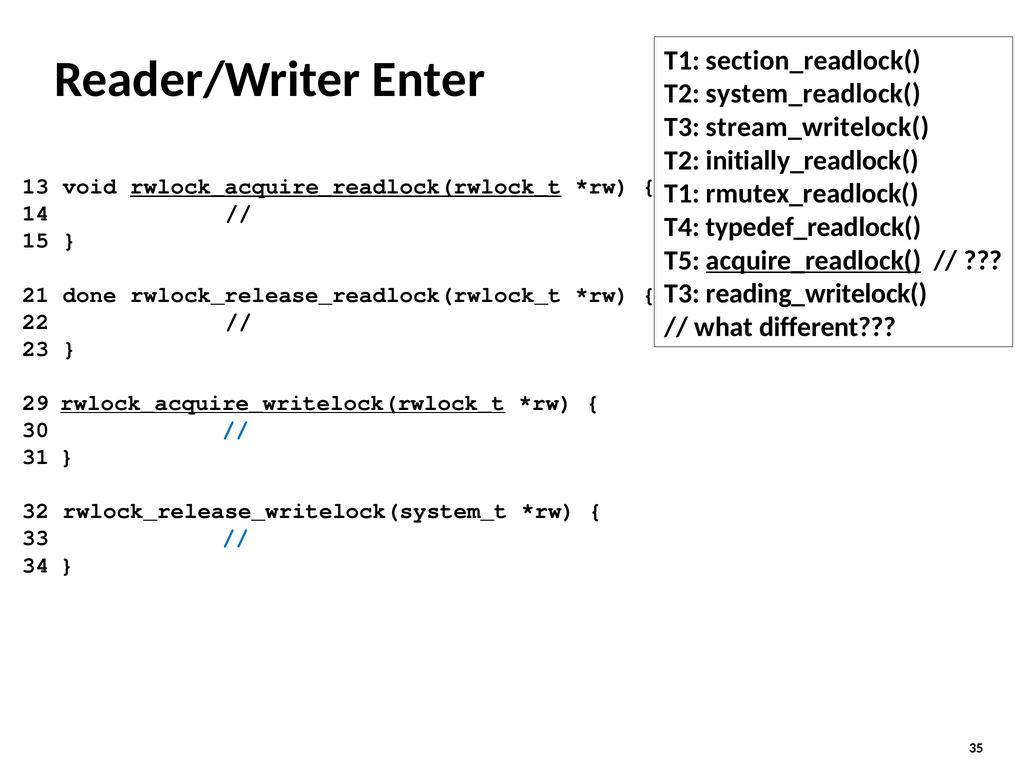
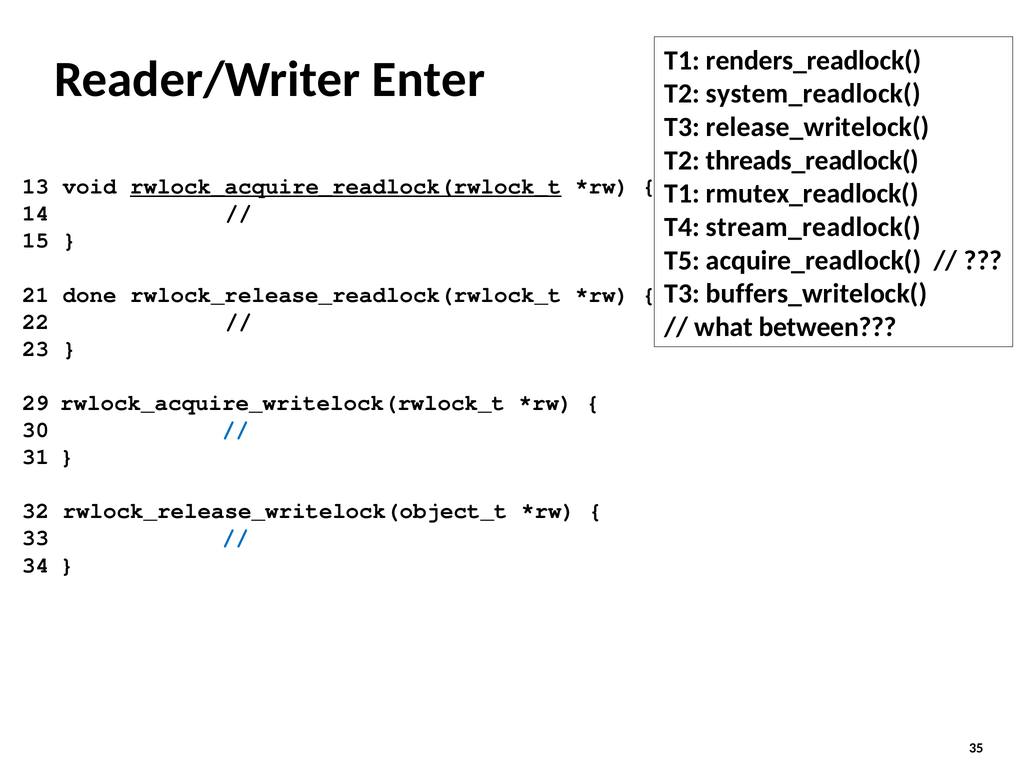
section_readlock(: section_readlock( -> renders_readlock( (814, 60)
stream_writelock(: stream_writelock( -> release_writelock( (818, 127)
initially_readlock(: initially_readlock( -> threads_readlock( (812, 160)
typedef_readlock(: typedef_readlock( -> stream_readlock( (813, 227)
acquire_readlock( underline: present -> none (814, 260)
reading_writelock(: reading_writelock( -> buffers_writelock( (817, 294)
different: different -> between (828, 327)
rwlock_acquire_writelock(rwlock_t underline: present -> none (283, 403)
rwlock_release_writelock(system_t: rwlock_release_writelock(system_t -> rwlock_release_writelock(object_t (285, 511)
